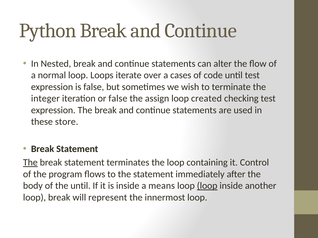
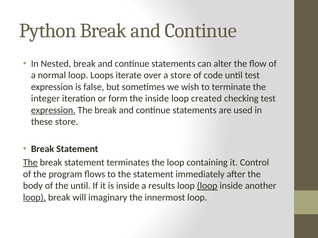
a cases: cases -> store (181, 75)
or false: false -> form (118, 99)
the assign: assign -> inside (157, 99)
expression underline: none -> present (53, 110)
means: means -> results (162, 186)
loop underline: none -> present (34, 198)
represent: represent -> imaginary (108, 198)
